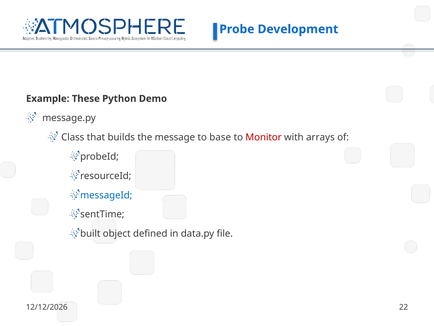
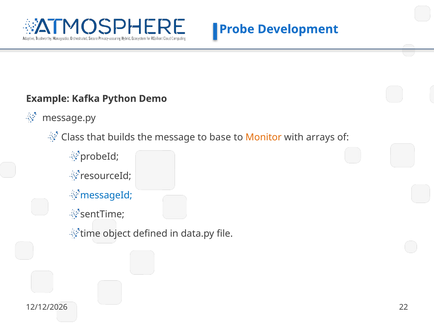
These: These -> Kafka (86, 99)
Monitor colour: red -> orange (264, 137)
built: built -> time (90, 233)
